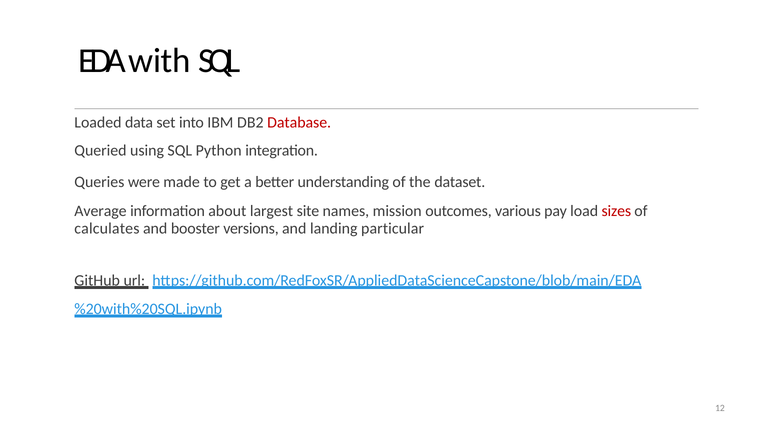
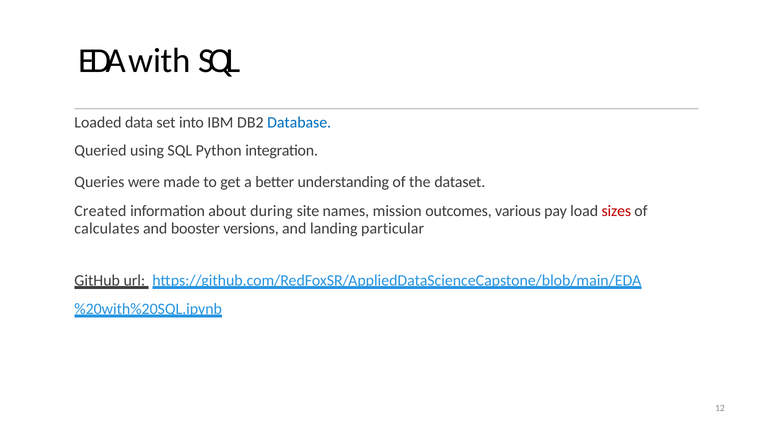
Database colour: red -> blue (299, 122)
Average: Average -> Created (100, 211)
largest: largest -> during (271, 211)
